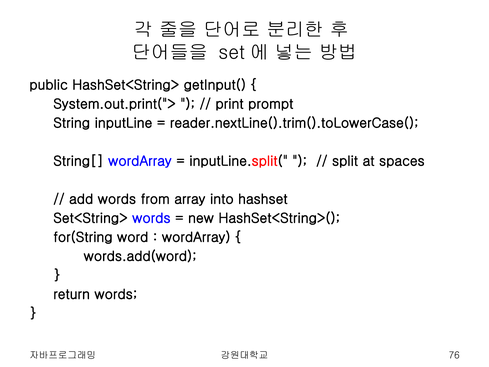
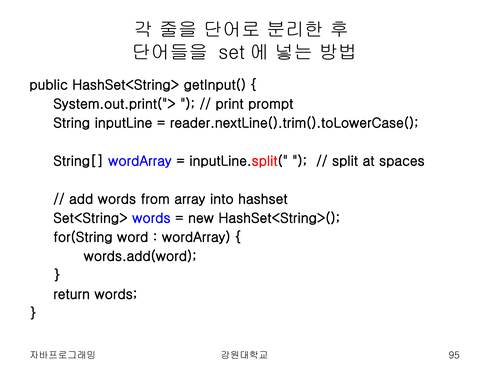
76: 76 -> 95 (454, 355)
